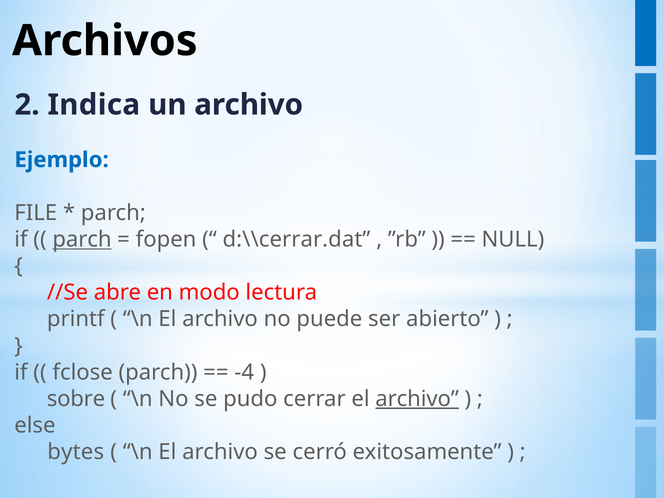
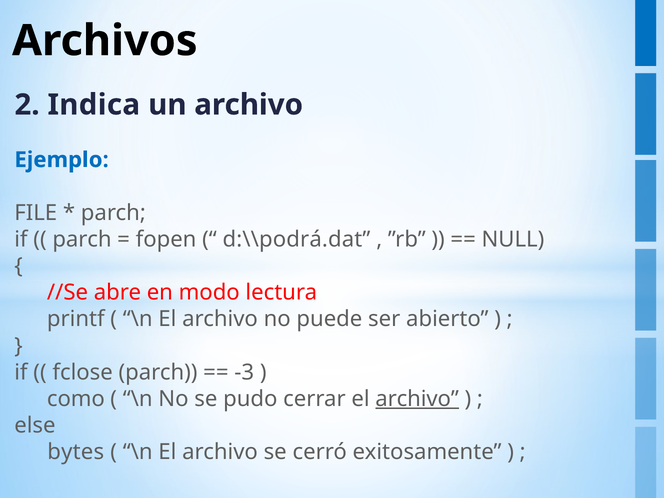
parch underline: present -> none (82, 239)
d:\\cerrar.dat: d:\\cerrar.dat -> d:\\podrá.dat (296, 239)
-4: -4 -> -3 (244, 372)
sobre: sobre -> como (76, 399)
